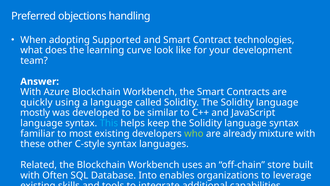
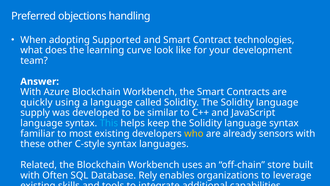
mostly: mostly -> supply (35, 113)
who colour: light green -> yellow (194, 133)
mixture: mixture -> sensors (276, 133)
Into: Into -> Rely (148, 175)
